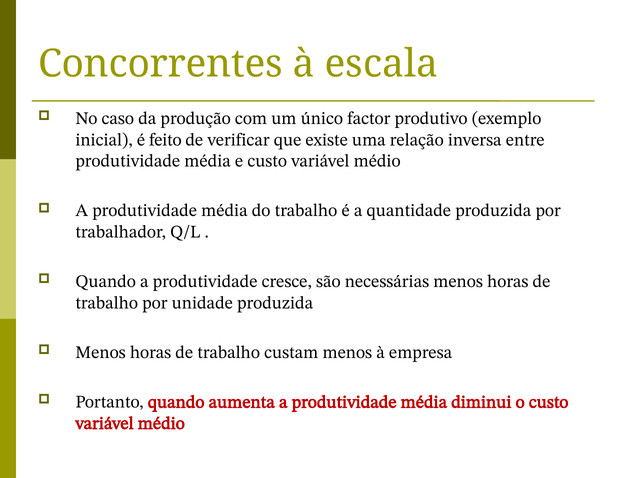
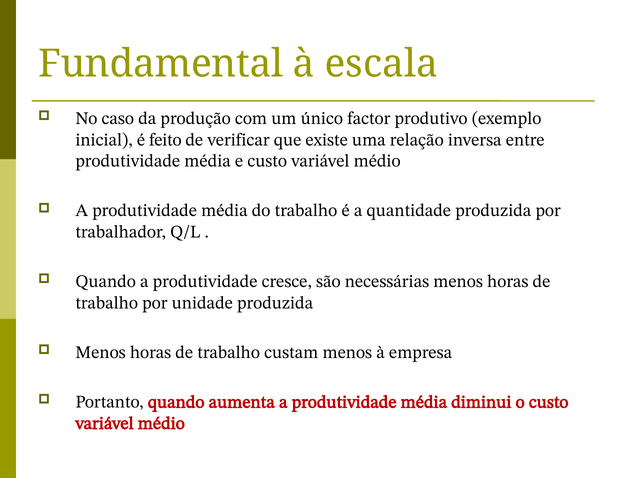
Concorrentes: Concorrentes -> Fundamental (161, 64)
